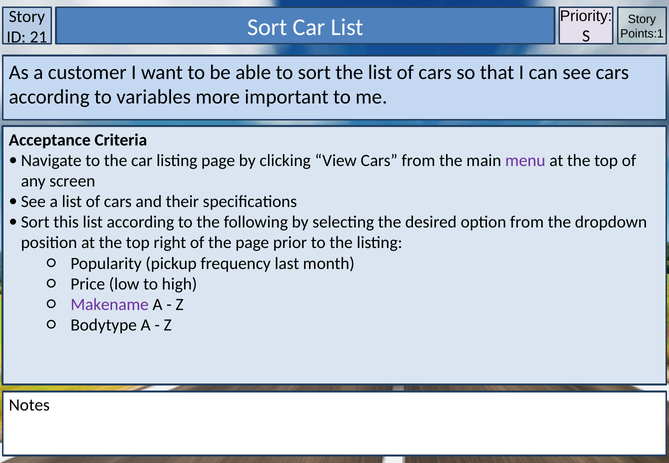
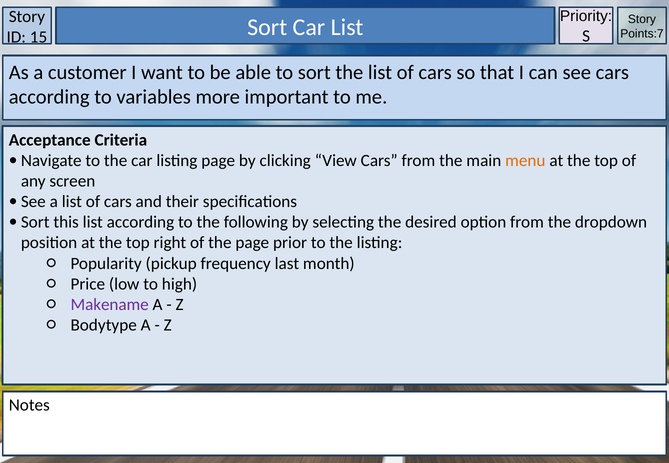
Points:1: Points:1 -> Points:7 (642, 34)
21: 21 -> 15 (39, 37)
menu colour: purple -> orange (525, 160)
